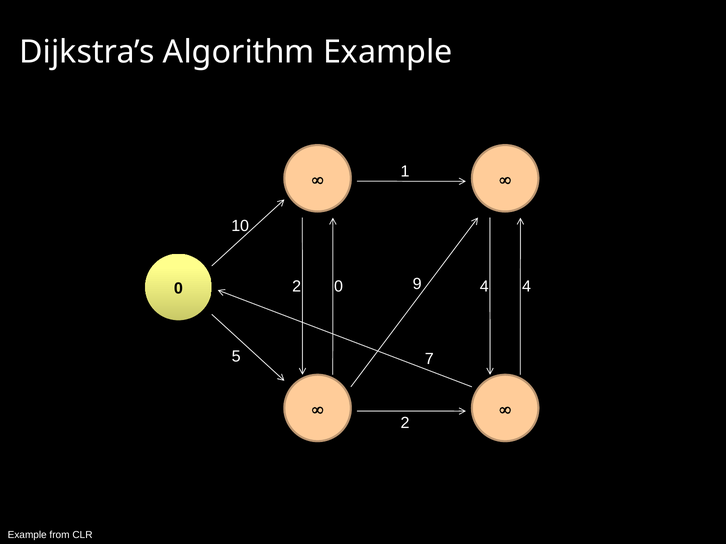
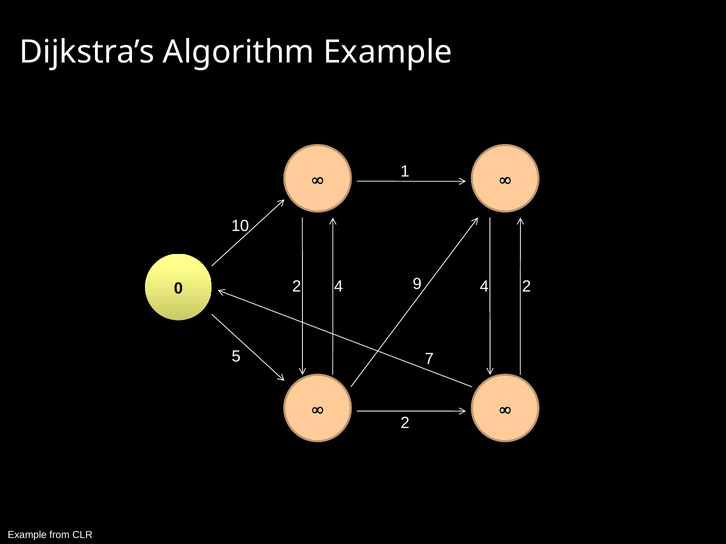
2 0: 0 -> 4 (339, 287)
4: 4 -> 2 (527, 287)
